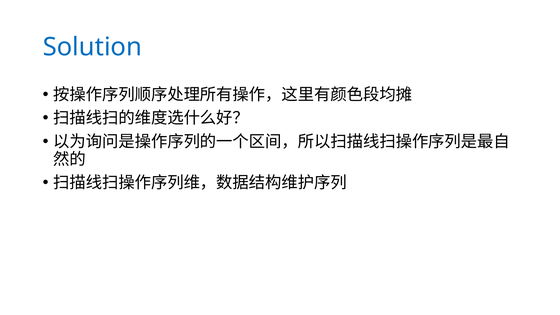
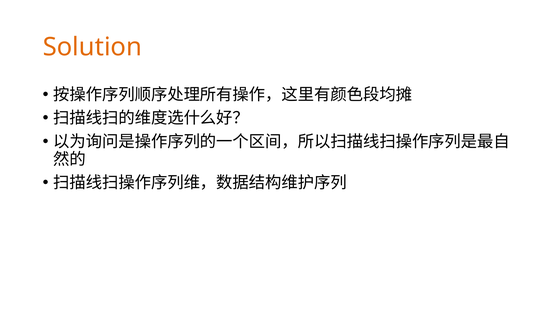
Solution colour: blue -> orange (92, 47)
